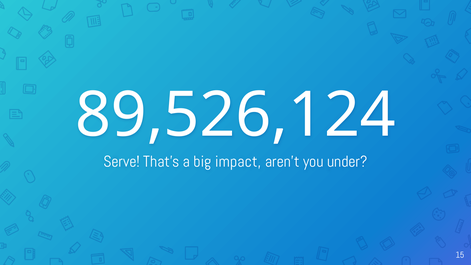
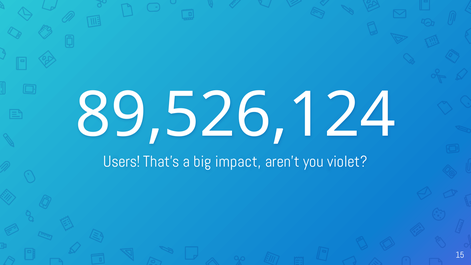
Serve: Serve -> Users (122, 162)
under: under -> violet (347, 162)
